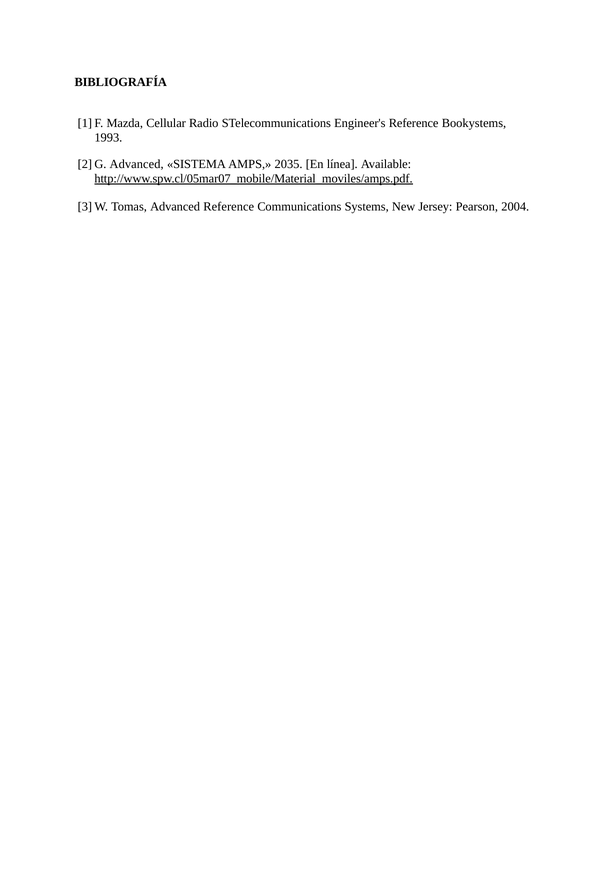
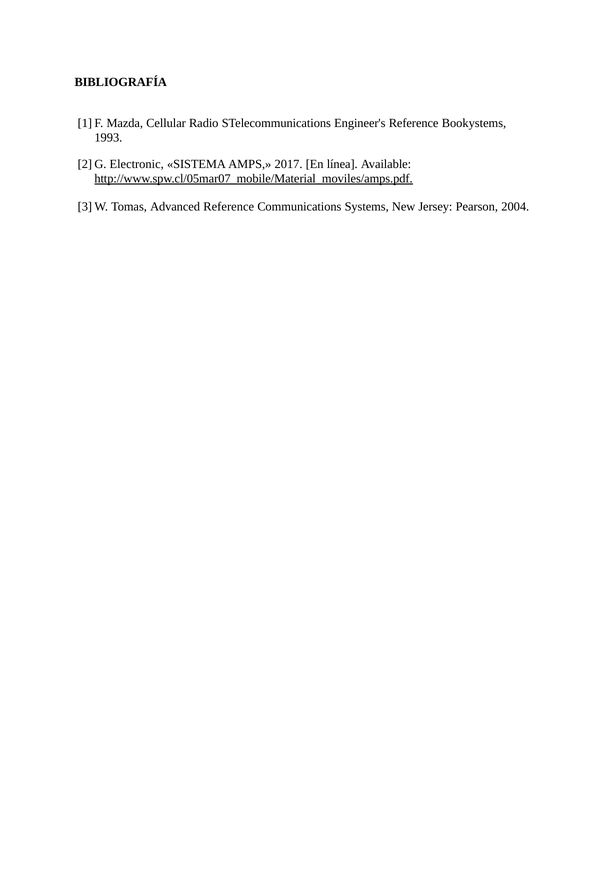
Advanced: Advanced -> Electronic (137, 164)
2035: 2035 -> 2017 (289, 164)
